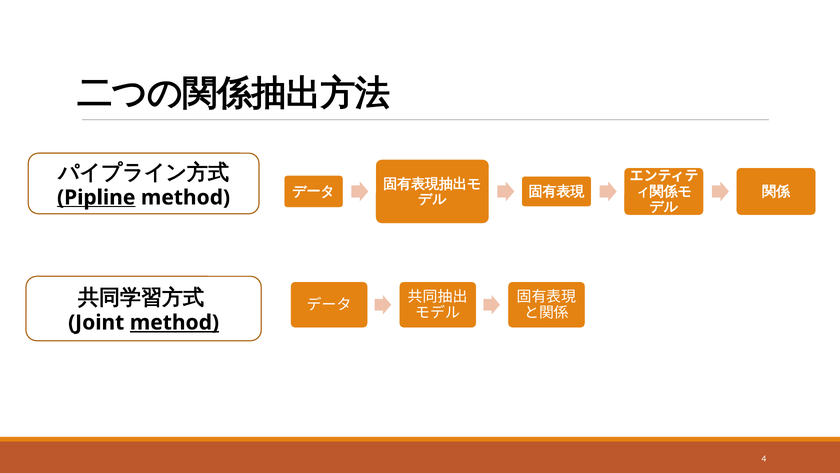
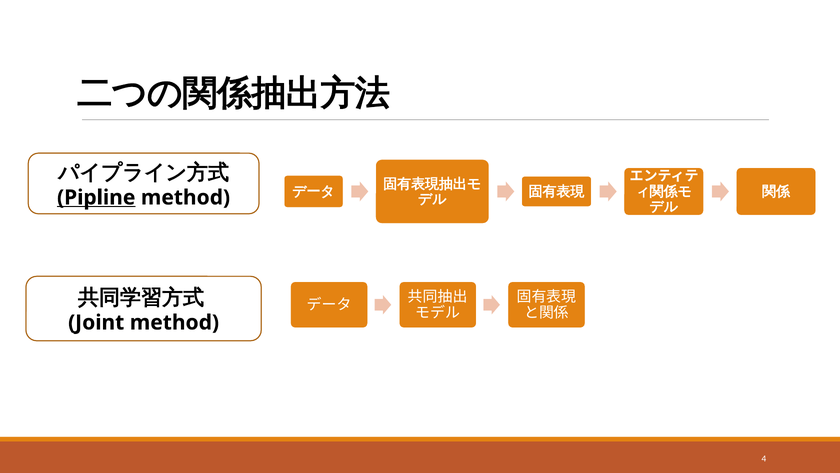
method underline: present -> none (174, 322)
